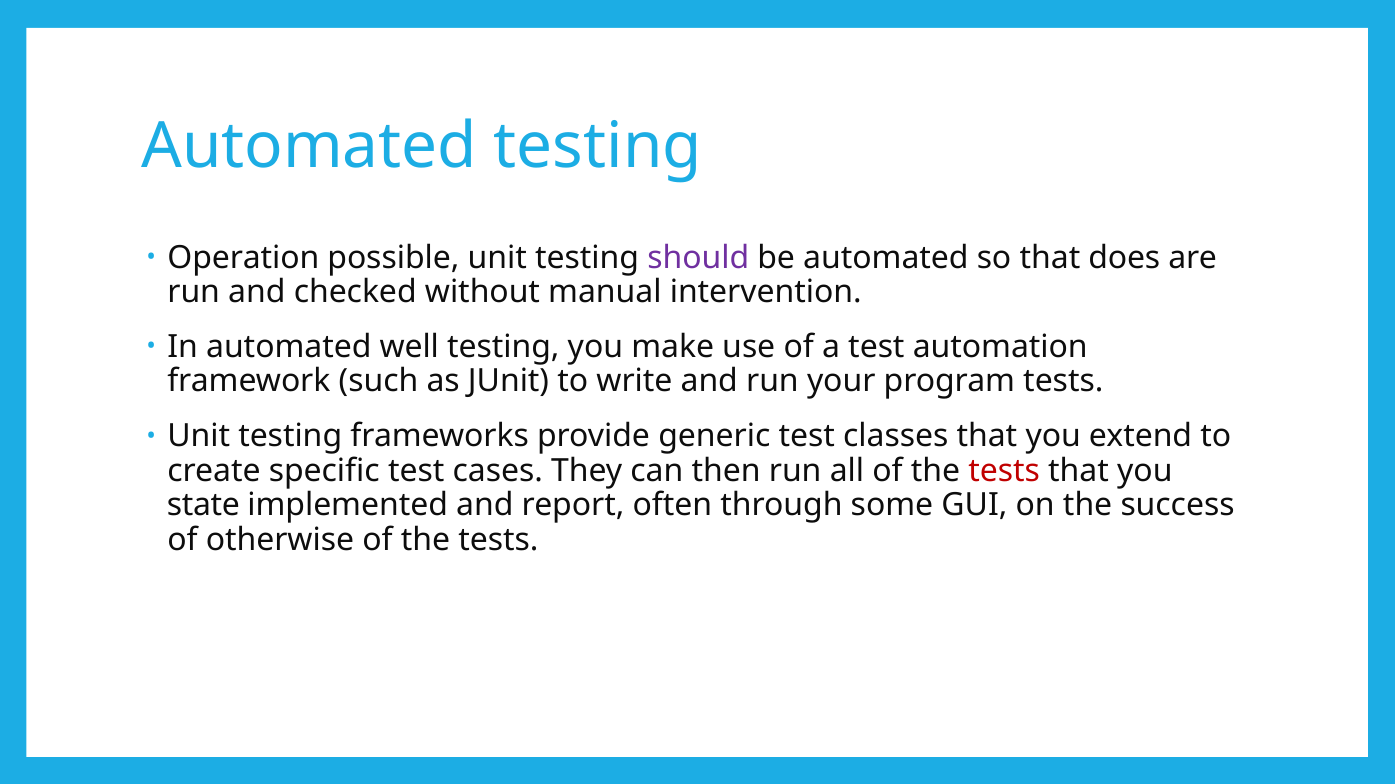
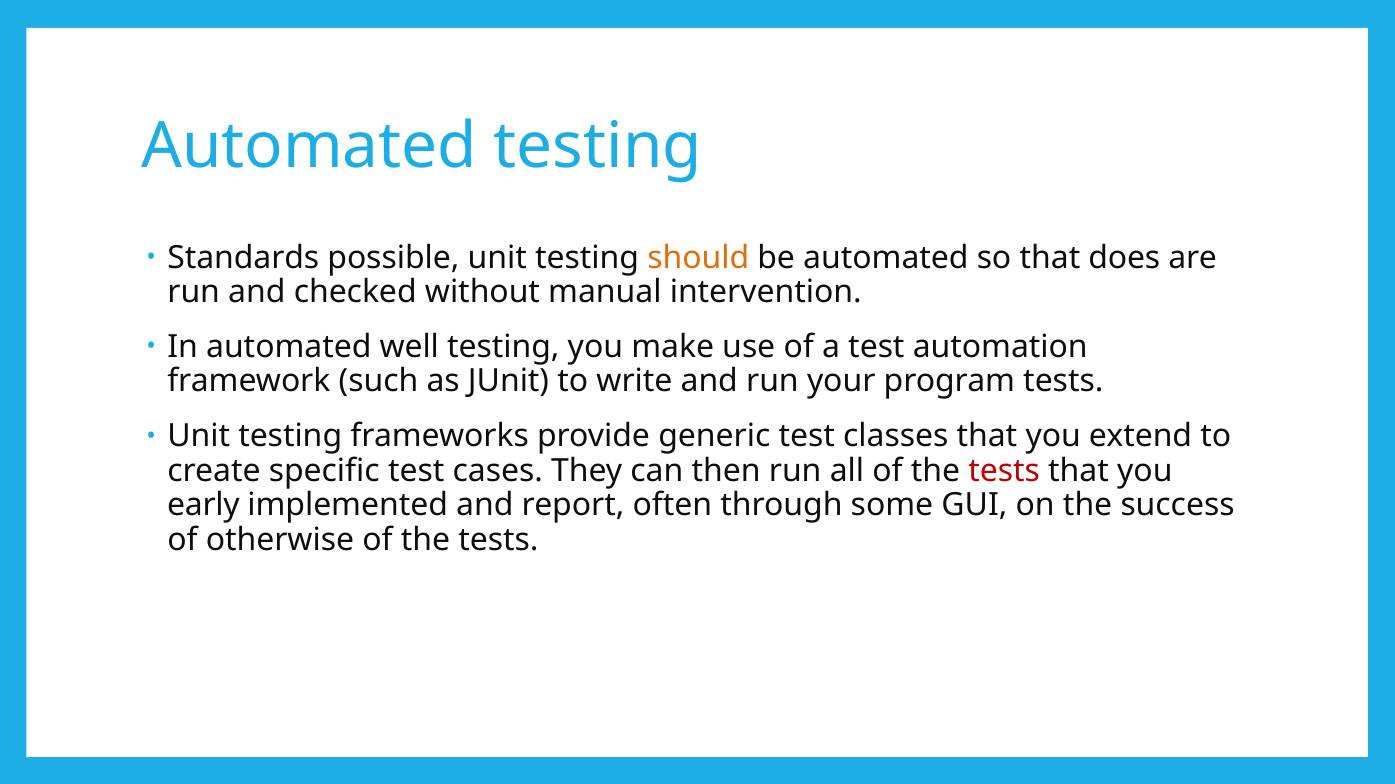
Operation: Operation -> Standards (243, 258)
should colour: purple -> orange (698, 258)
state: state -> early (203, 505)
